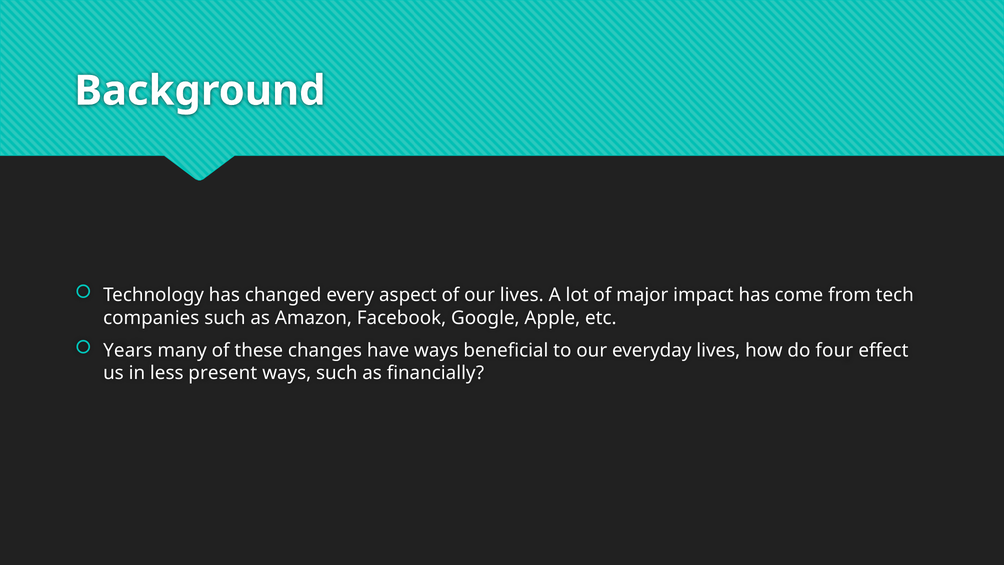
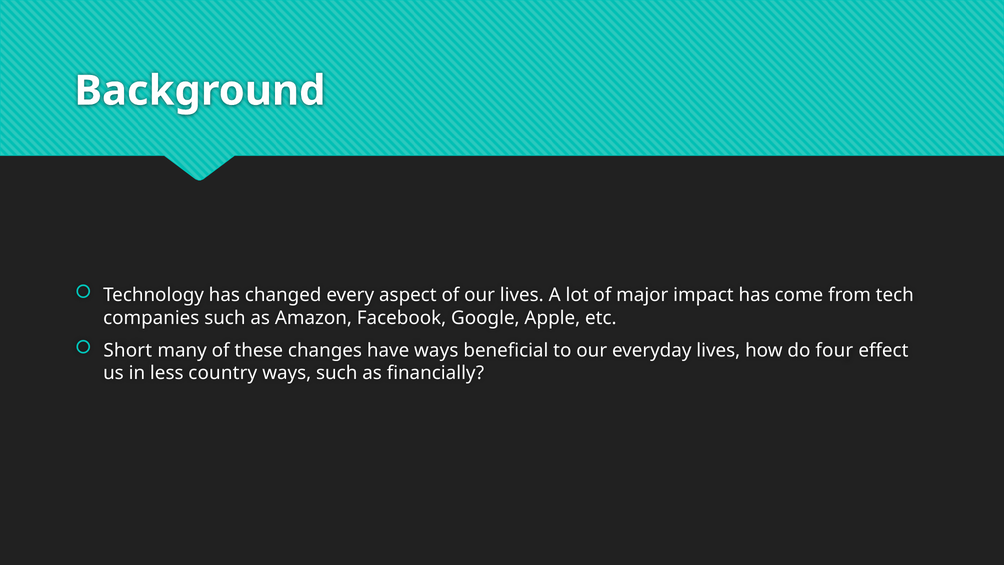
Years: Years -> Short (128, 350)
present: present -> country (223, 373)
